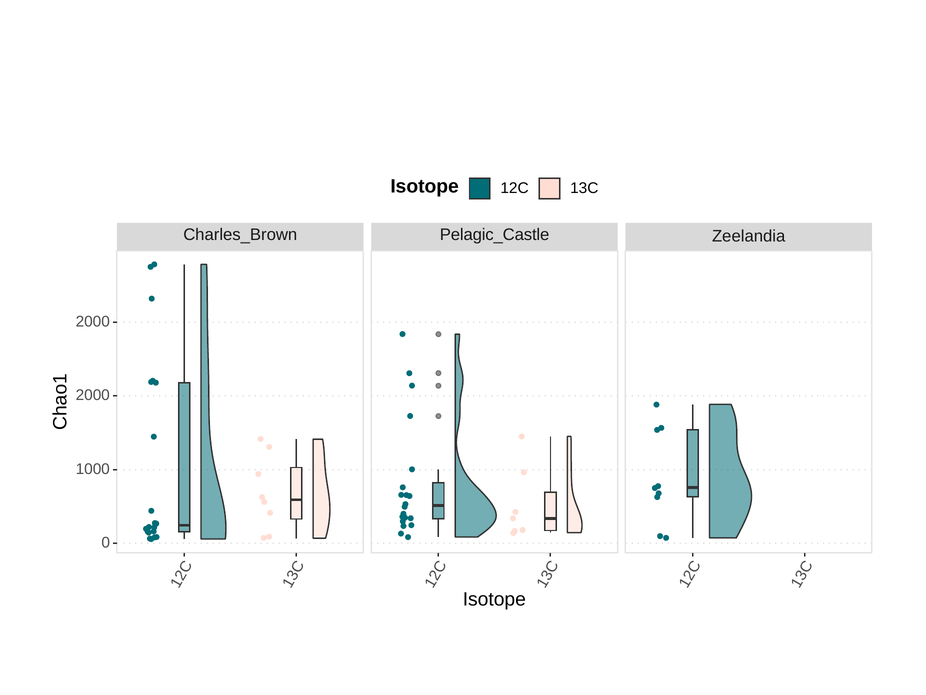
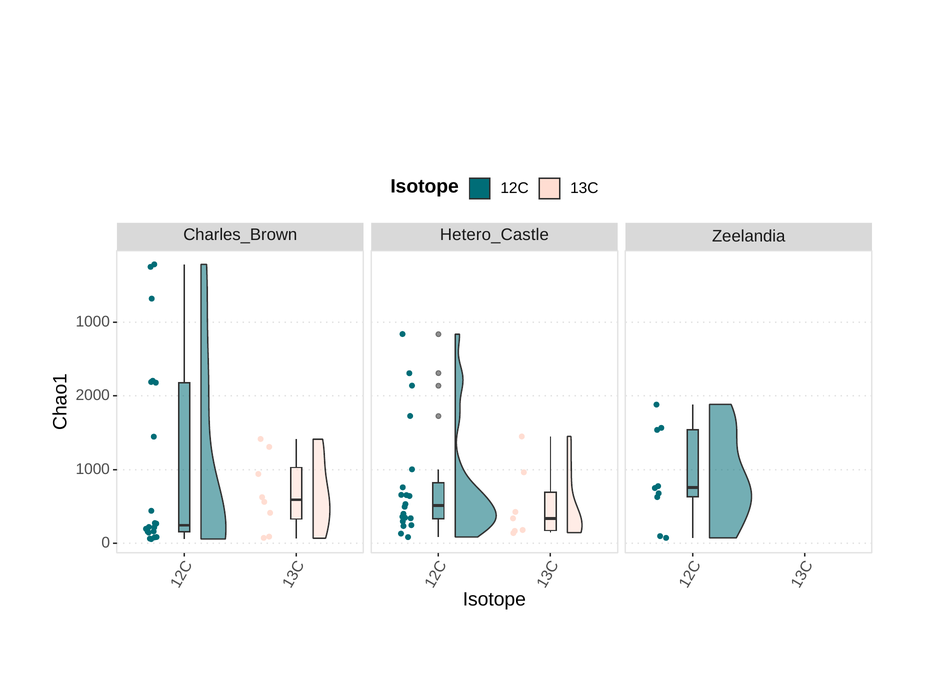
Pelagic_Castle: Pelagic_Castle -> Hetero_Castle (494, 234)
2000: 2000 -> 1000 (93, 321)
